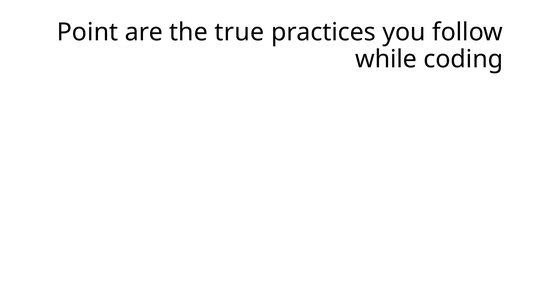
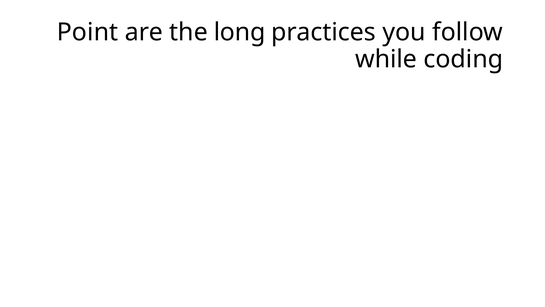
true: true -> long (240, 32)
